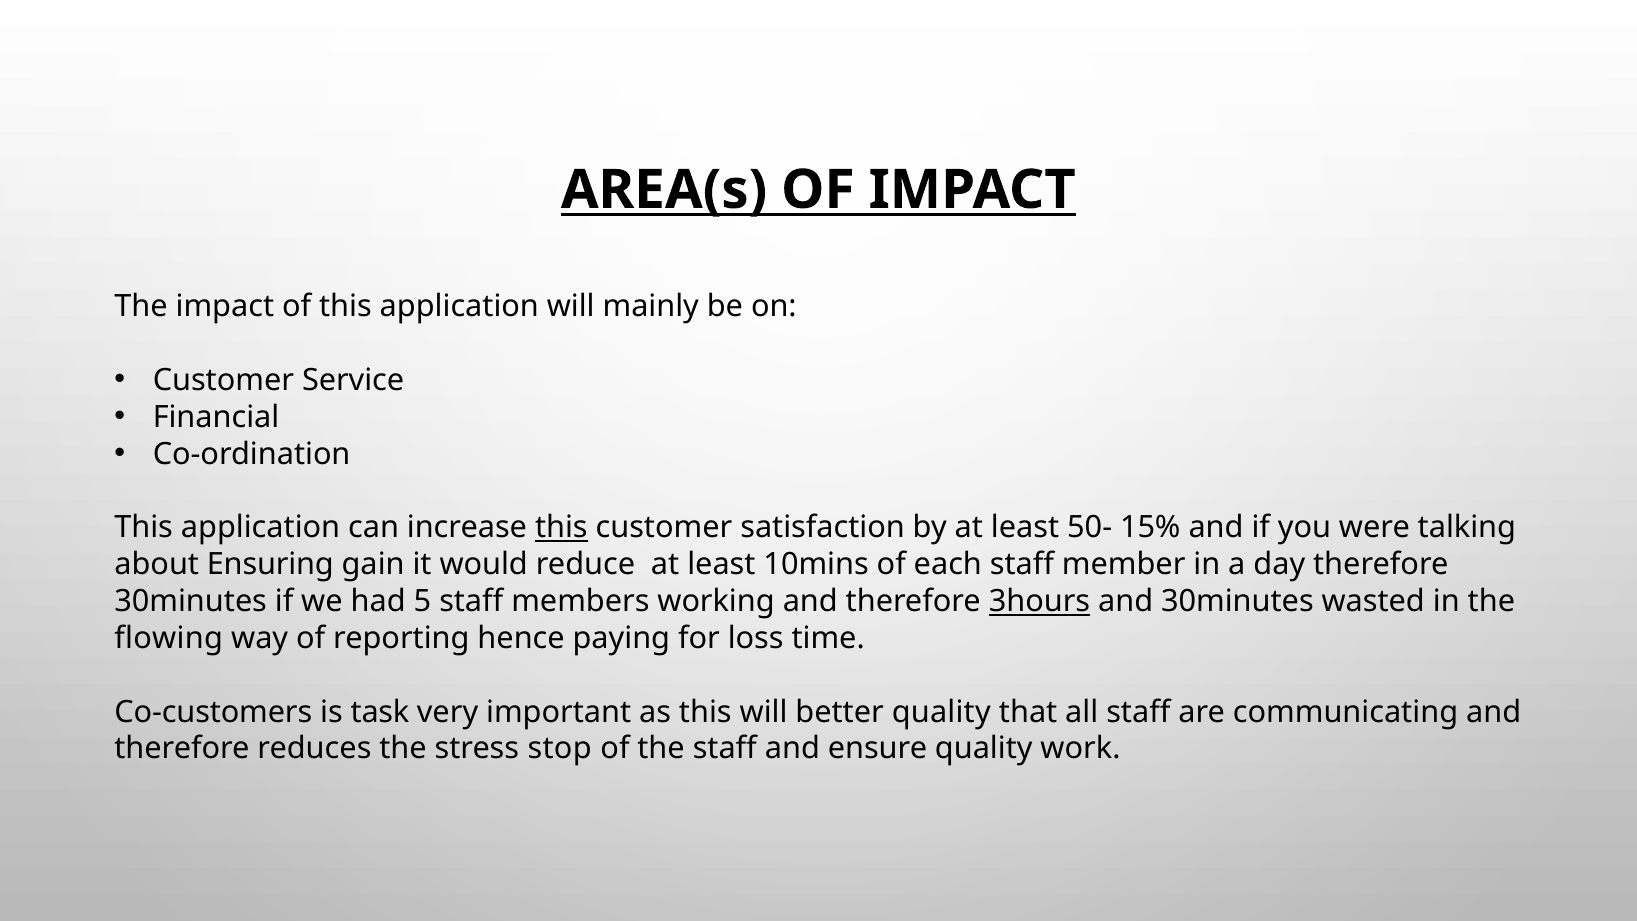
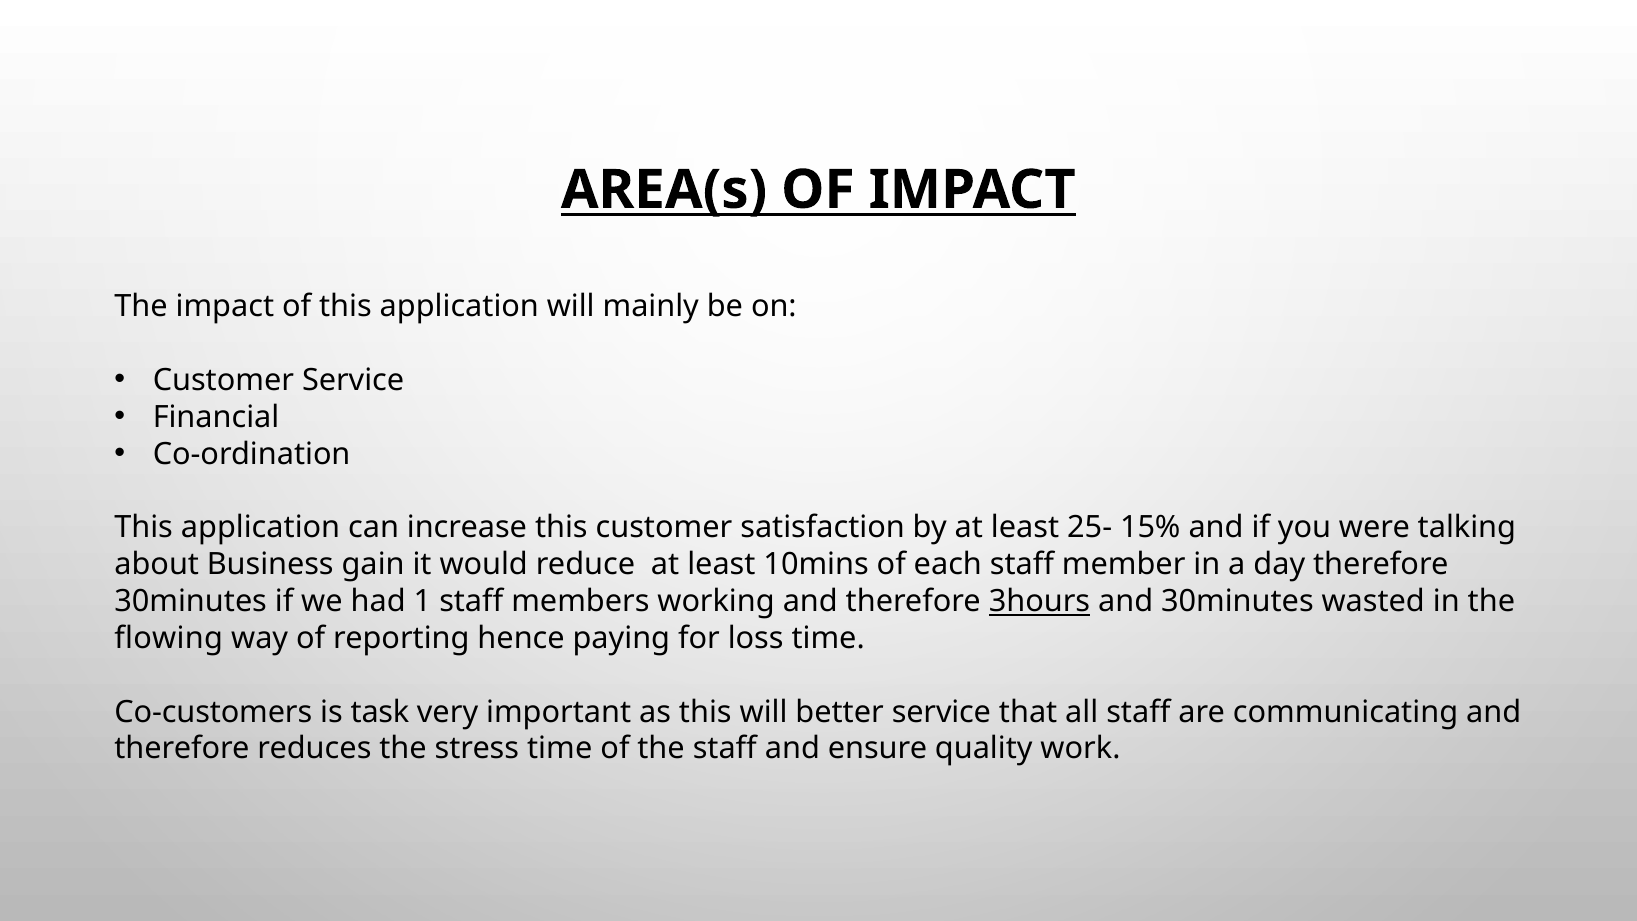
this underline: present -> none (561, 528)
50-: 50- -> 25- (1090, 528)
Ensuring: Ensuring -> Business (270, 565)
5: 5 -> 1 (423, 601)
better quality: quality -> service (941, 712)
stress stop: stop -> time (560, 749)
